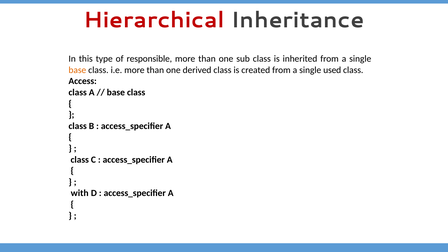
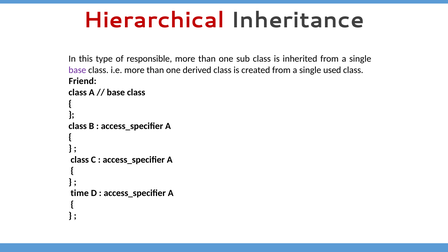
base colour: orange -> purple (77, 70)
Access: Access -> Friend (83, 81)
with: with -> time (80, 193)
